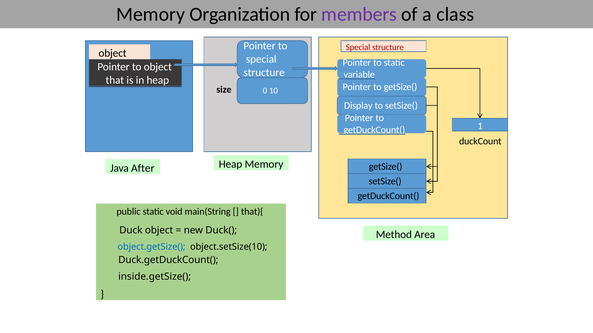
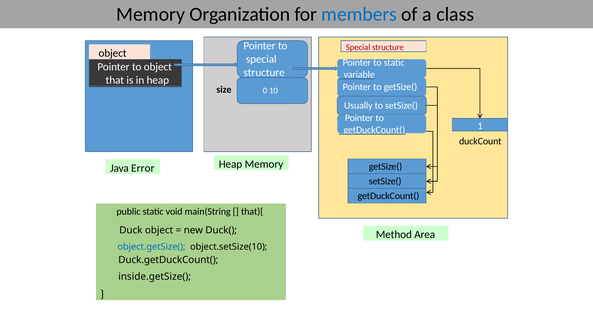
members colour: purple -> blue (359, 14)
Display: Display -> Usually (358, 106)
After: After -> Error (143, 168)
